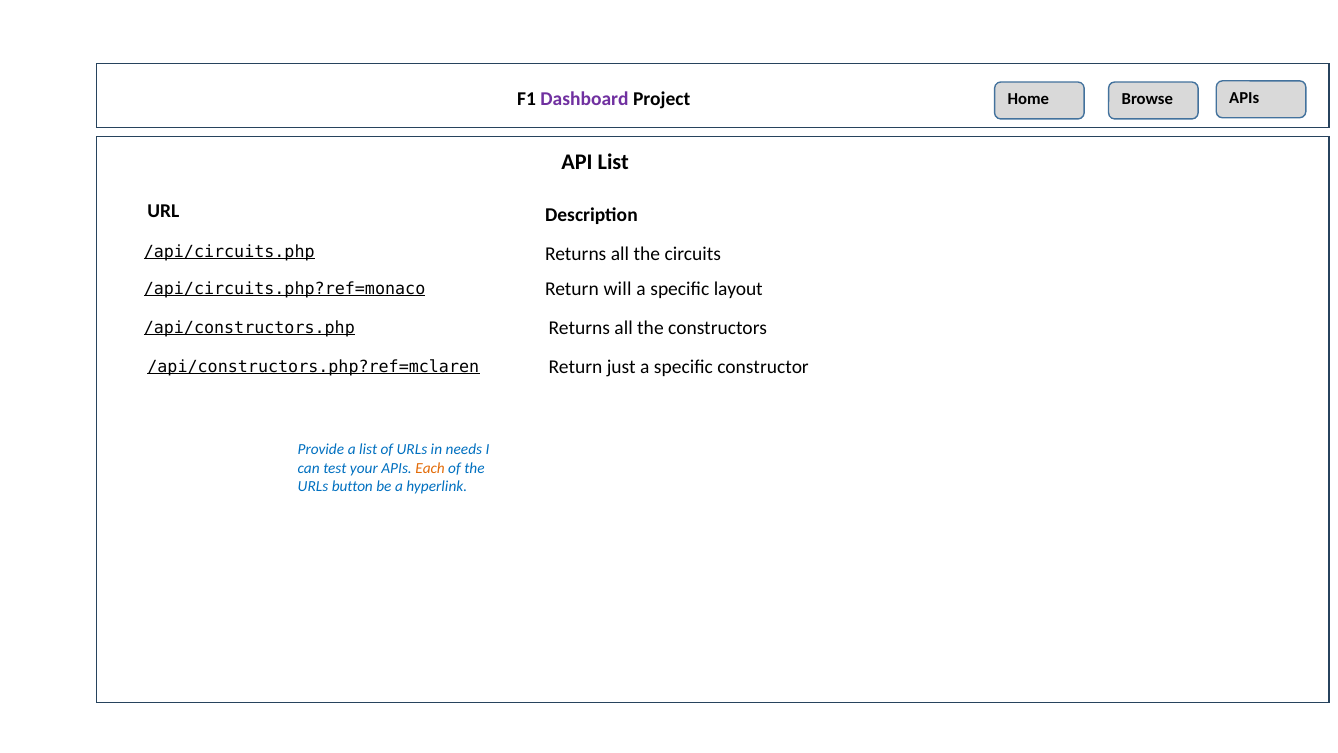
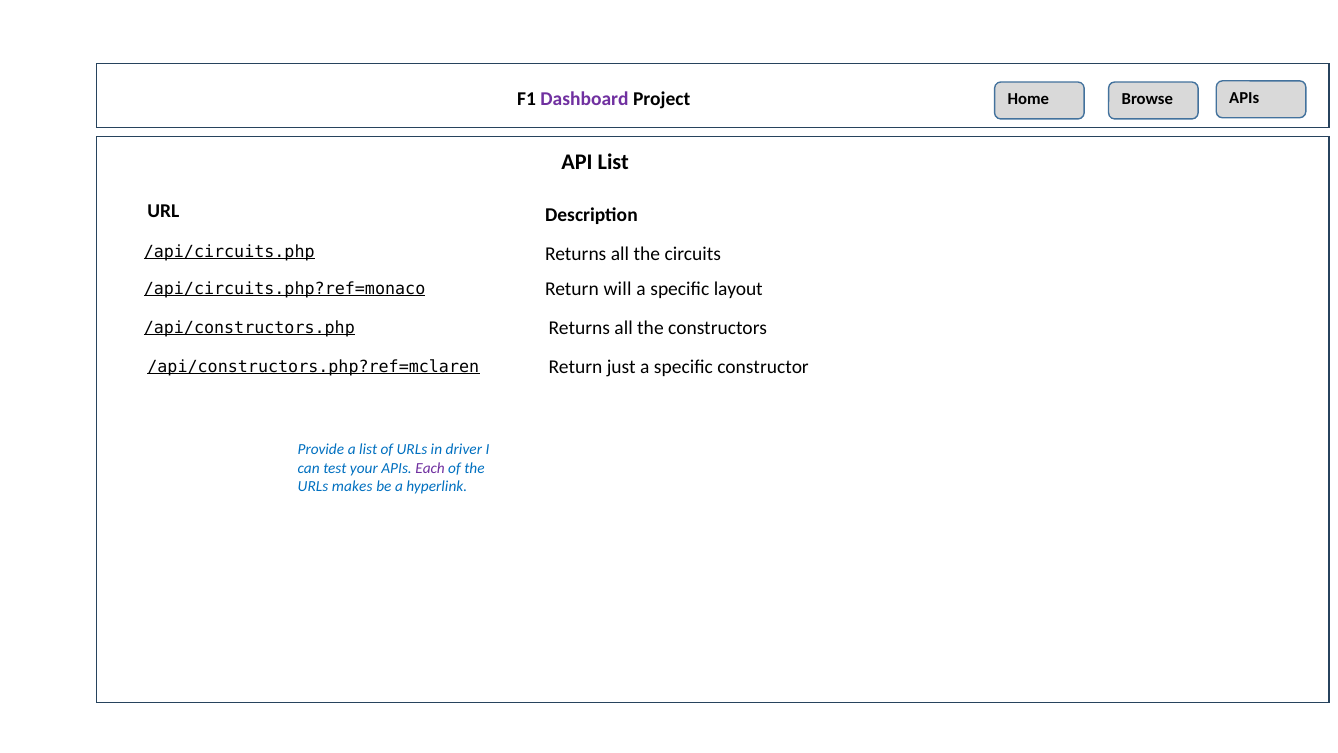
needs: needs -> driver (464, 449)
Each colour: orange -> purple (430, 468)
button: button -> makes (352, 486)
